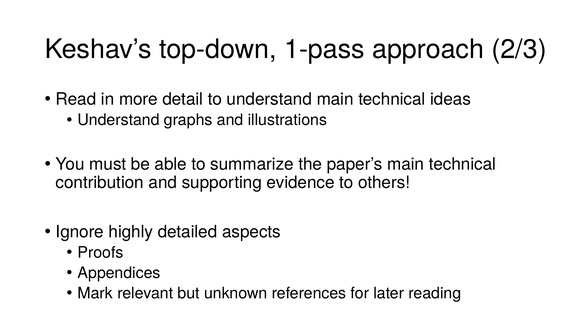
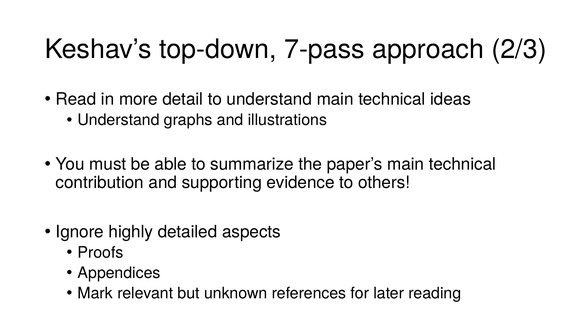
1-pass: 1-pass -> 7-pass (324, 49)
